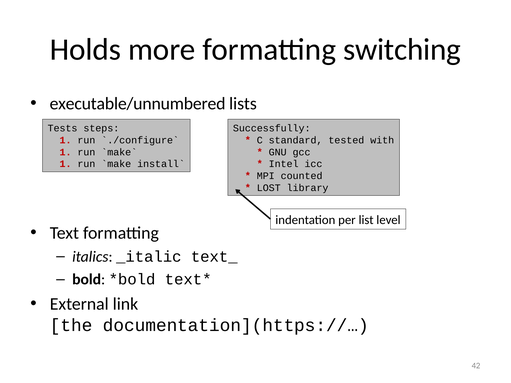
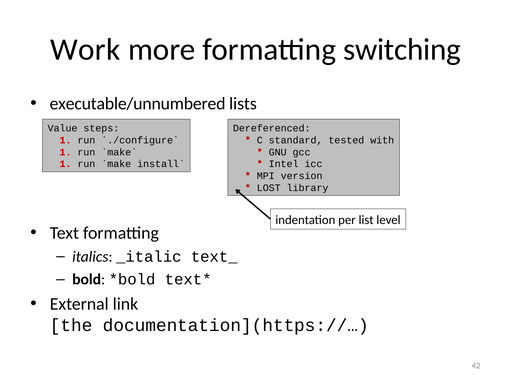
Holds: Holds -> Work (85, 49)
Tests: Tests -> Value (63, 128)
Successfully: Successfully -> Dereferenced (272, 128)
counted: counted -> version (302, 176)
